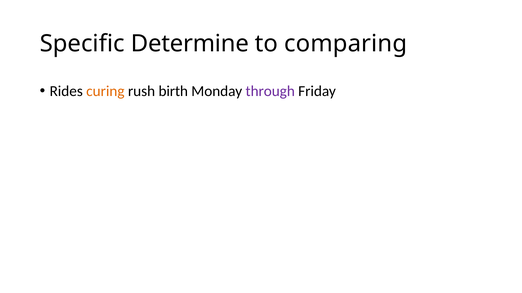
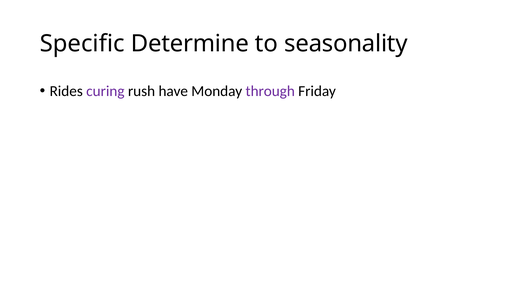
comparing: comparing -> seasonality (346, 44)
curing colour: orange -> purple (105, 91)
birth: birth -> have (173, 91)
